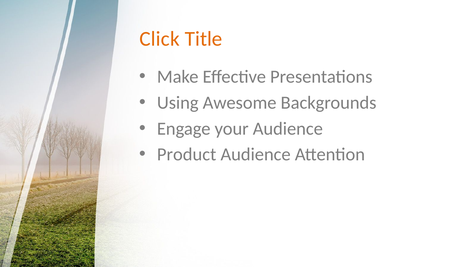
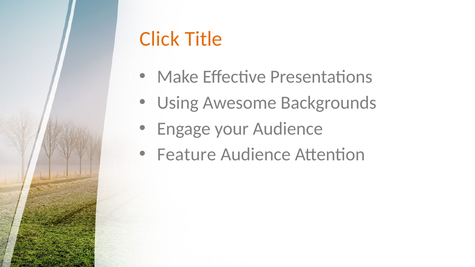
Product: Product -> Feature (187, 155)
